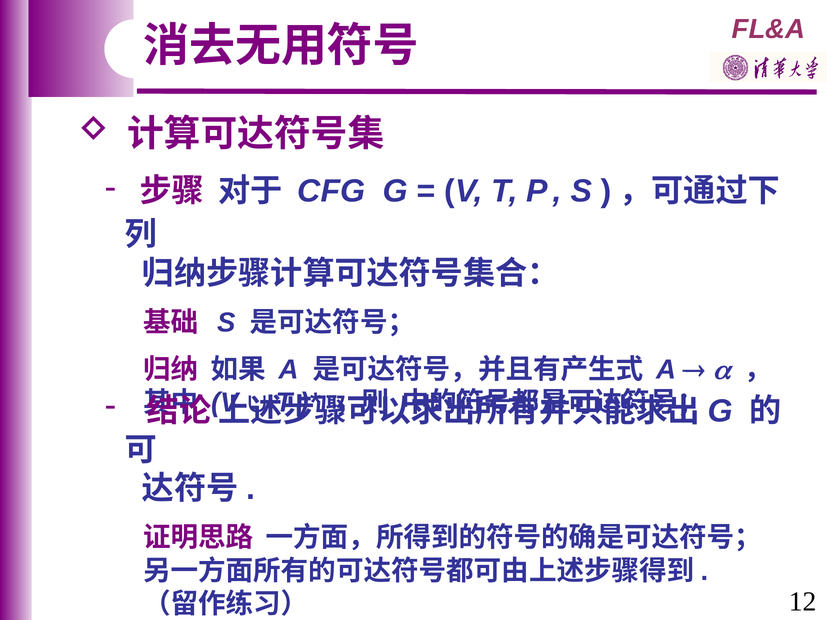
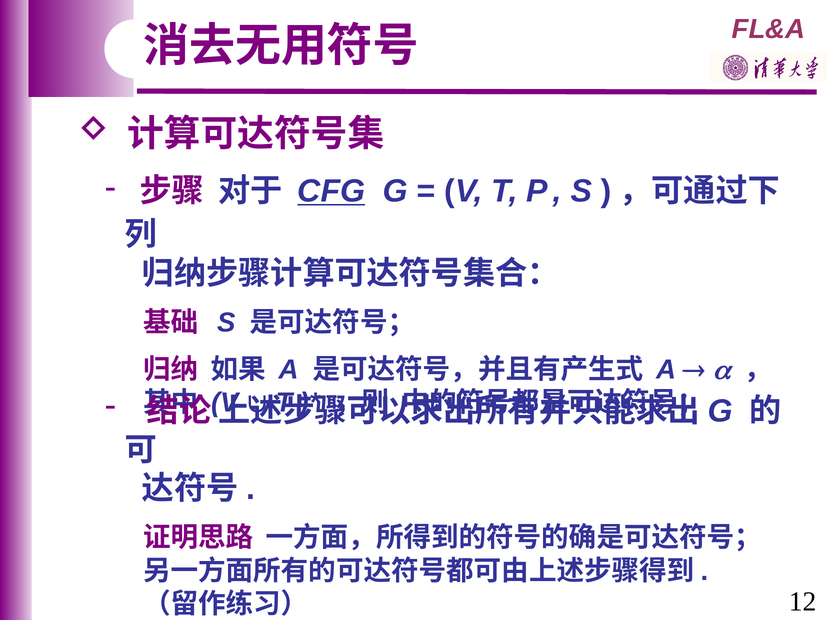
CFG underline: none -> present (331, 191)
